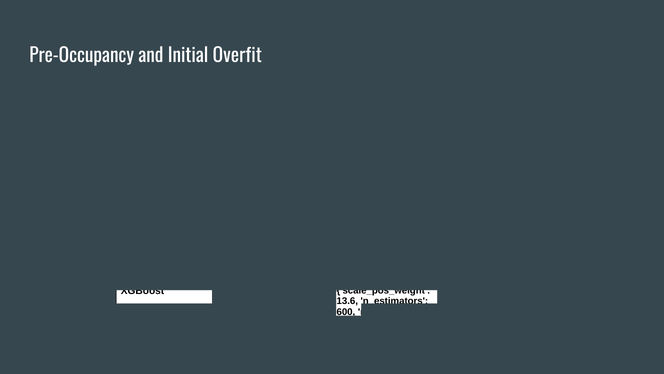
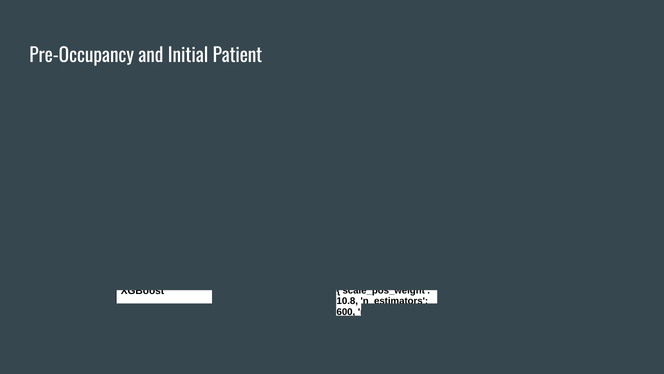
Initial Overfit: Overfit -> Patient (237, 56)
13.6: 13.6 -> 10.8 (347, 301)
